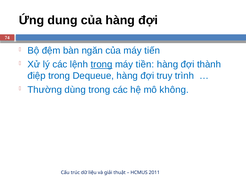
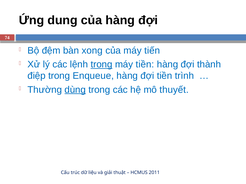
ngăn: ngăn -> xong (92, 51)
Dequeue: Dequeue -> Enqueue (93, 76)
đợi truy: truy -> tiền (165, 76)
dùng underline: none -> present (75, 90)
không: không -> thuyết (174, 90)
